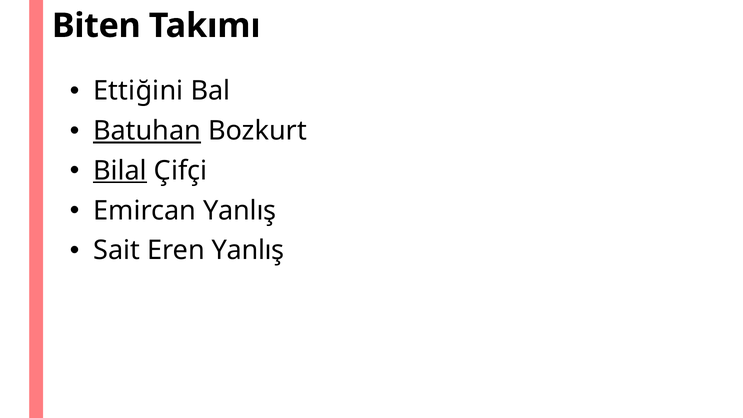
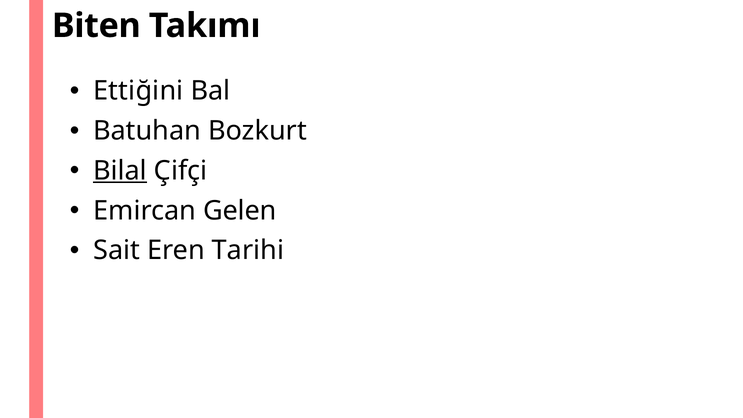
Batuhan underline: present -> none (147, 131)
Emircan Yanlış: Yanlış -> Gelen (240, 211)
Eren Yanlış: Yanlış -> Tarihi (248, 251)
